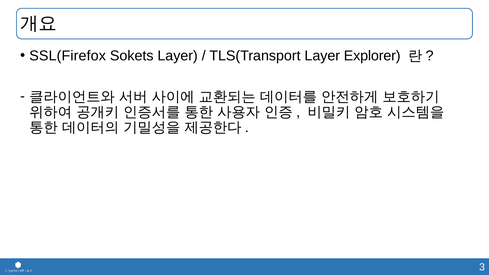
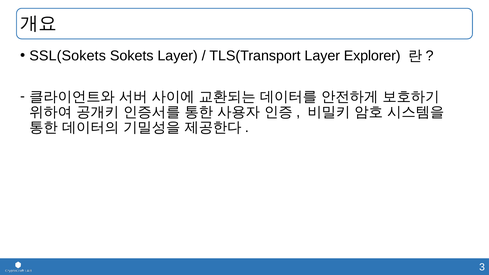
SSL(Firefox: SSL(Firefox -> SSL(Sokets (68, 56)
